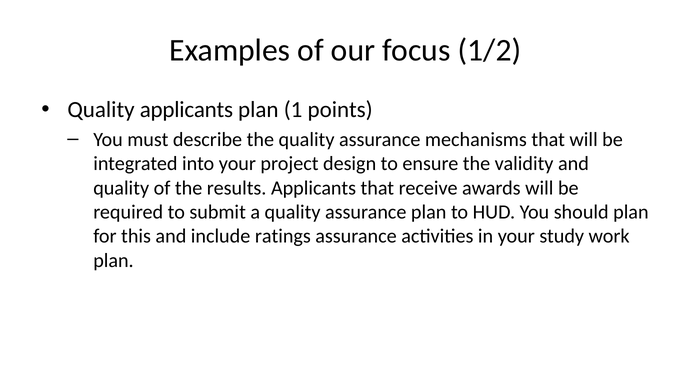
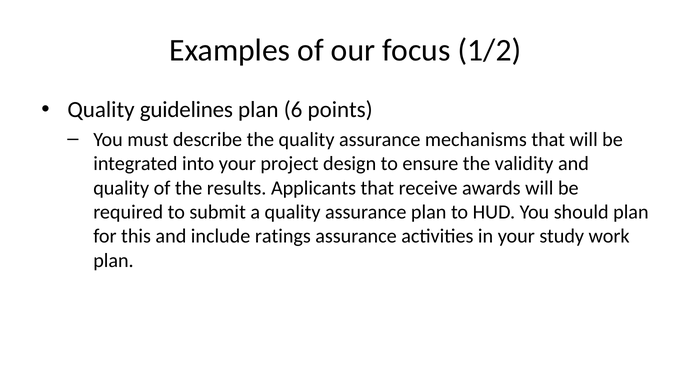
Quality applicants: applicants -> guidelines (186, 110)
1: 1 -> 6 (293, 110)
